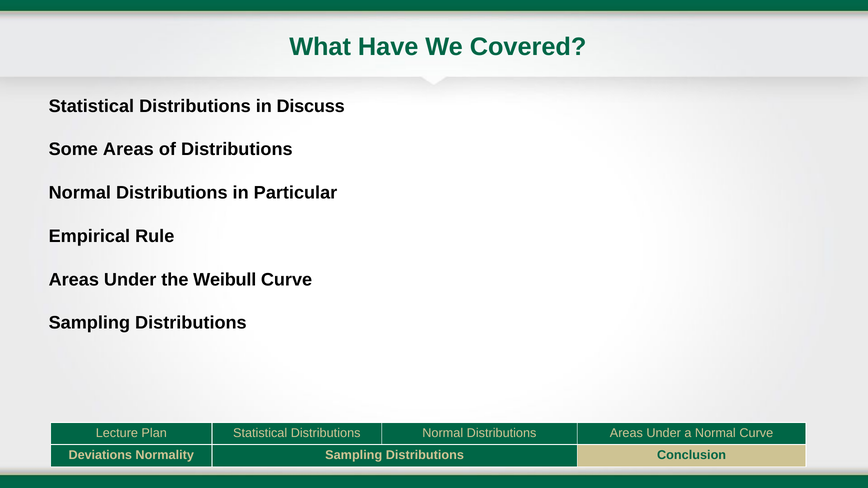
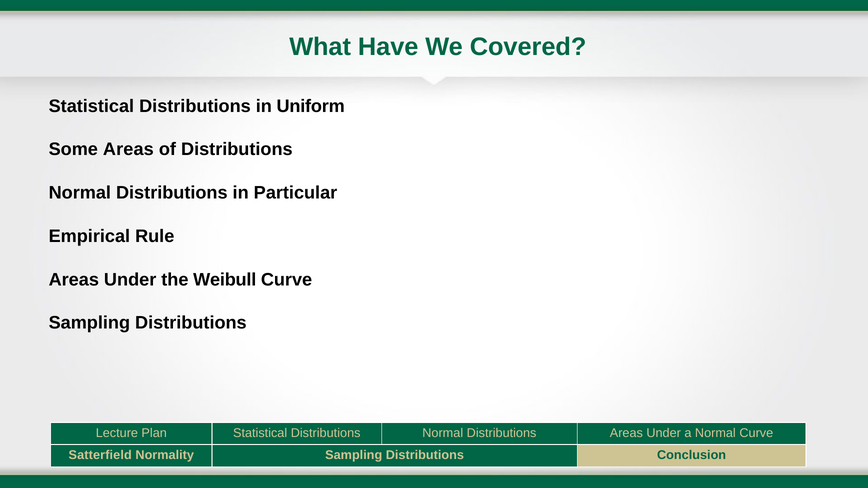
Discuss: Discuss -> Uniform (311, 106)
Deviations: Deviations -> Satterfield (100, 455)
